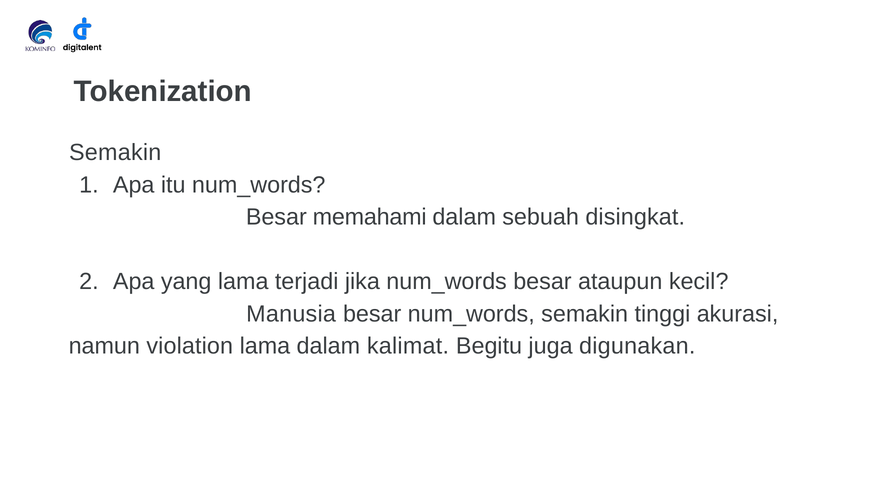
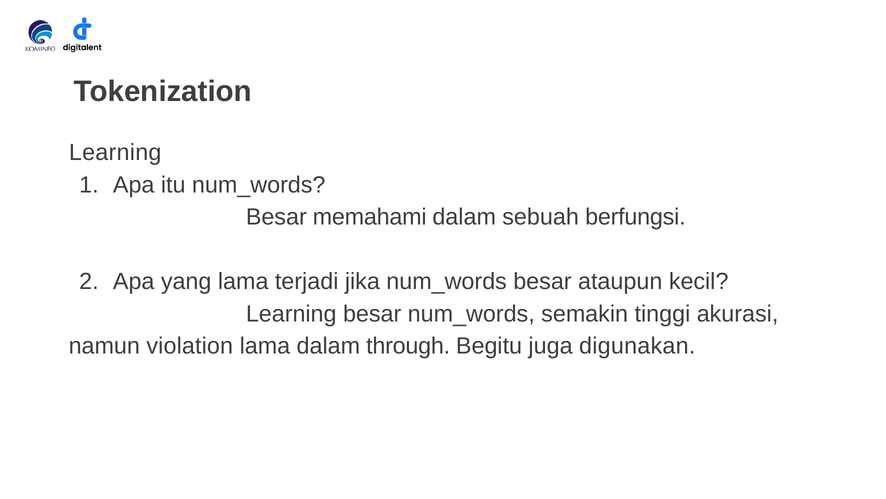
Semakin: Semakin -> Learning (115, 152)
disingkat: disingkat -> berfungsi (635, 217)
Manusia: Manusia -> Learning (291, 314)
kalimat: kalimat -> through (408, 346)
